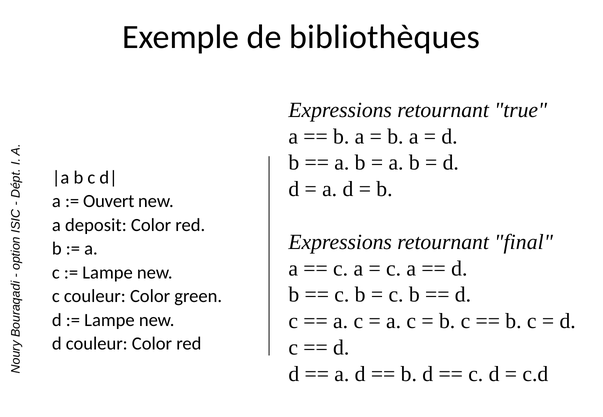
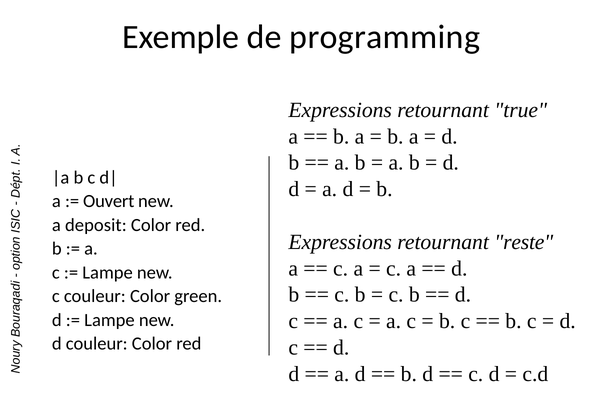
bibliothèques: bibliothèques -> programming (385, 37)
final: final -> reste (524, 242)
